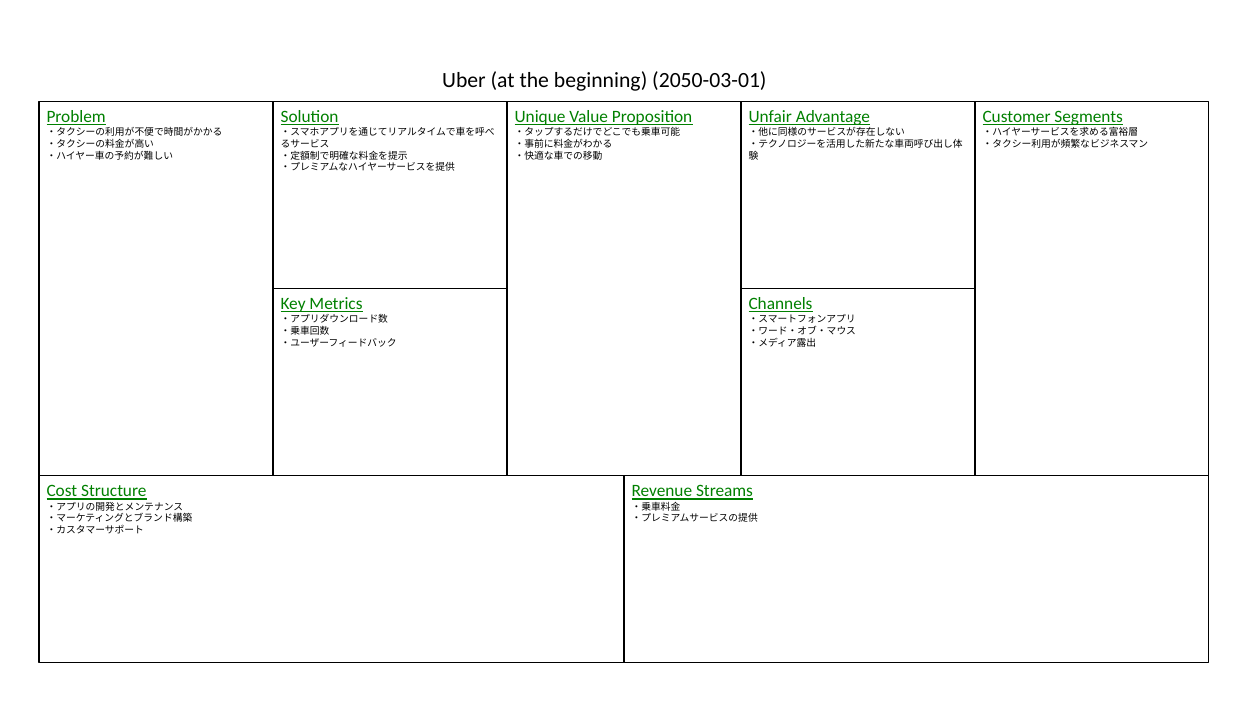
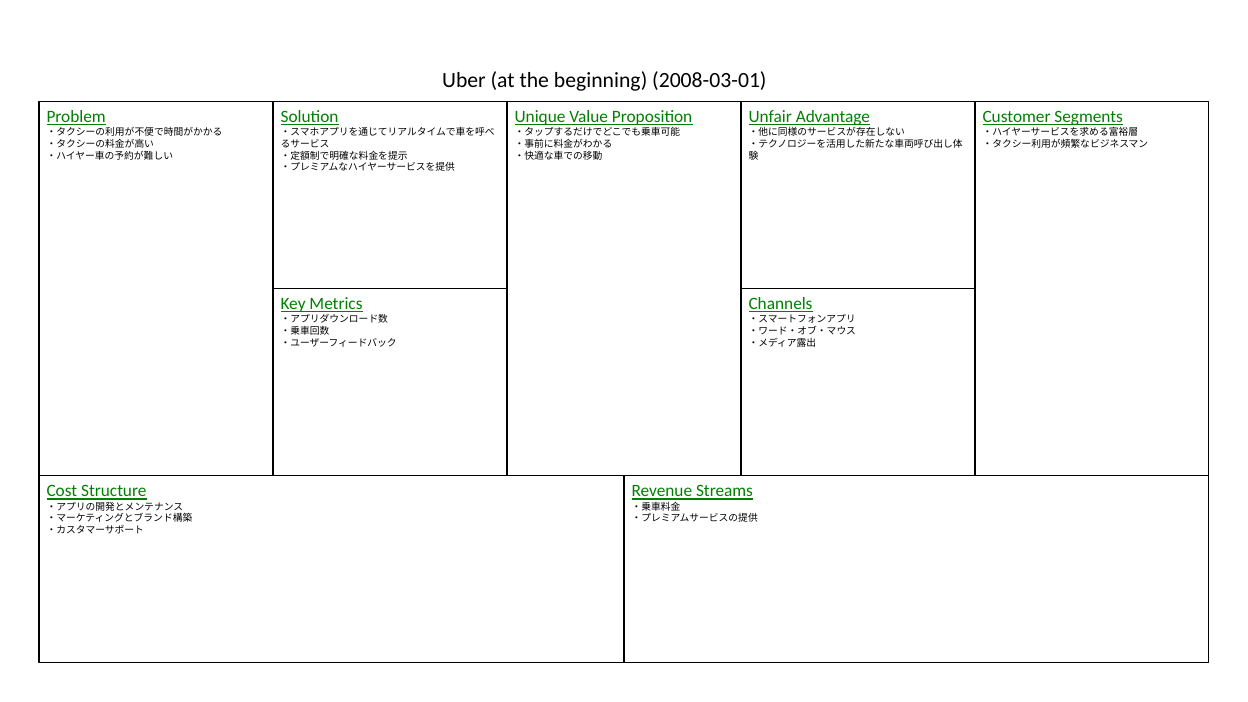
2050-03-01: 2050-03-01 -> 2008-03-01 (709, 81)
